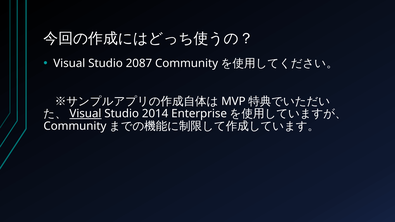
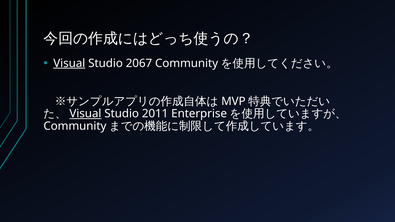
Visual underline: none -> present (69, 63)
2087: 2087 -> 2067 (139, 63)
2014: 2014 -> 2011 (155, 114)
